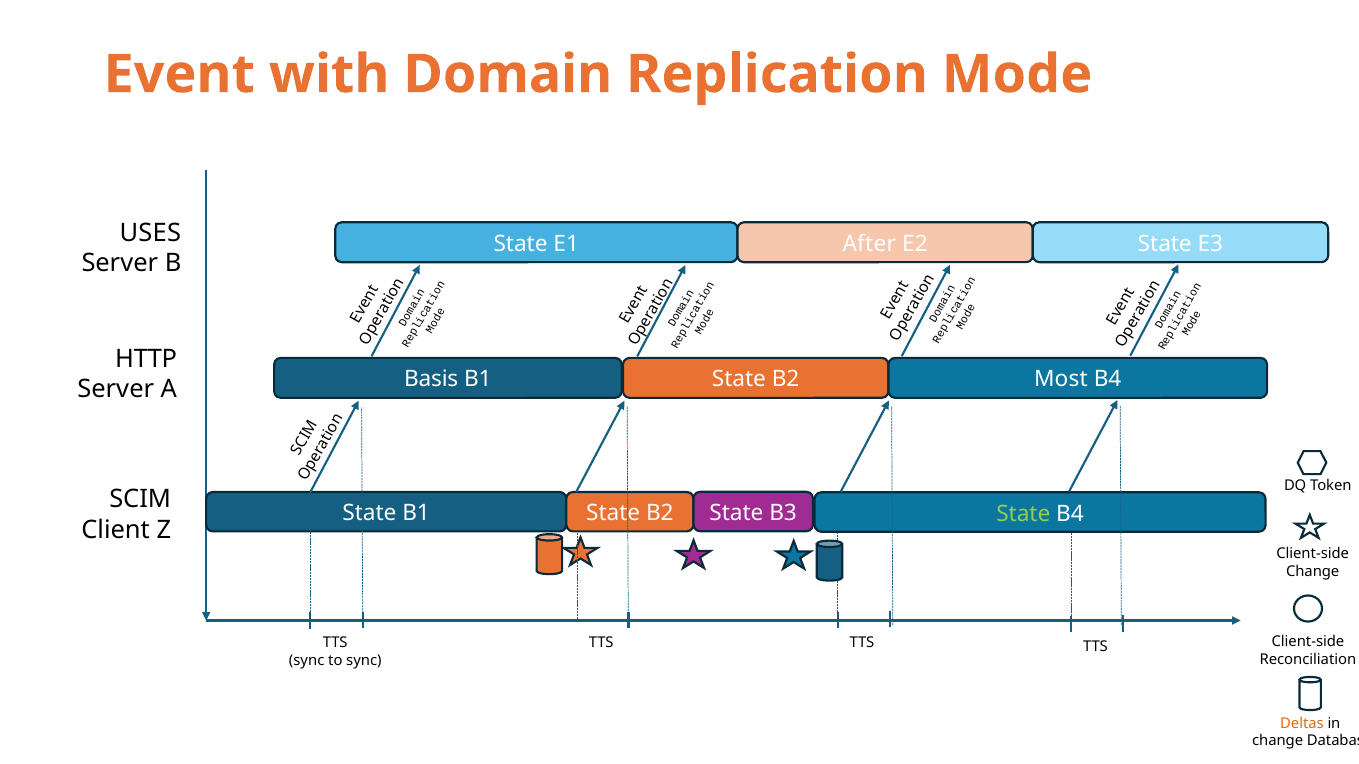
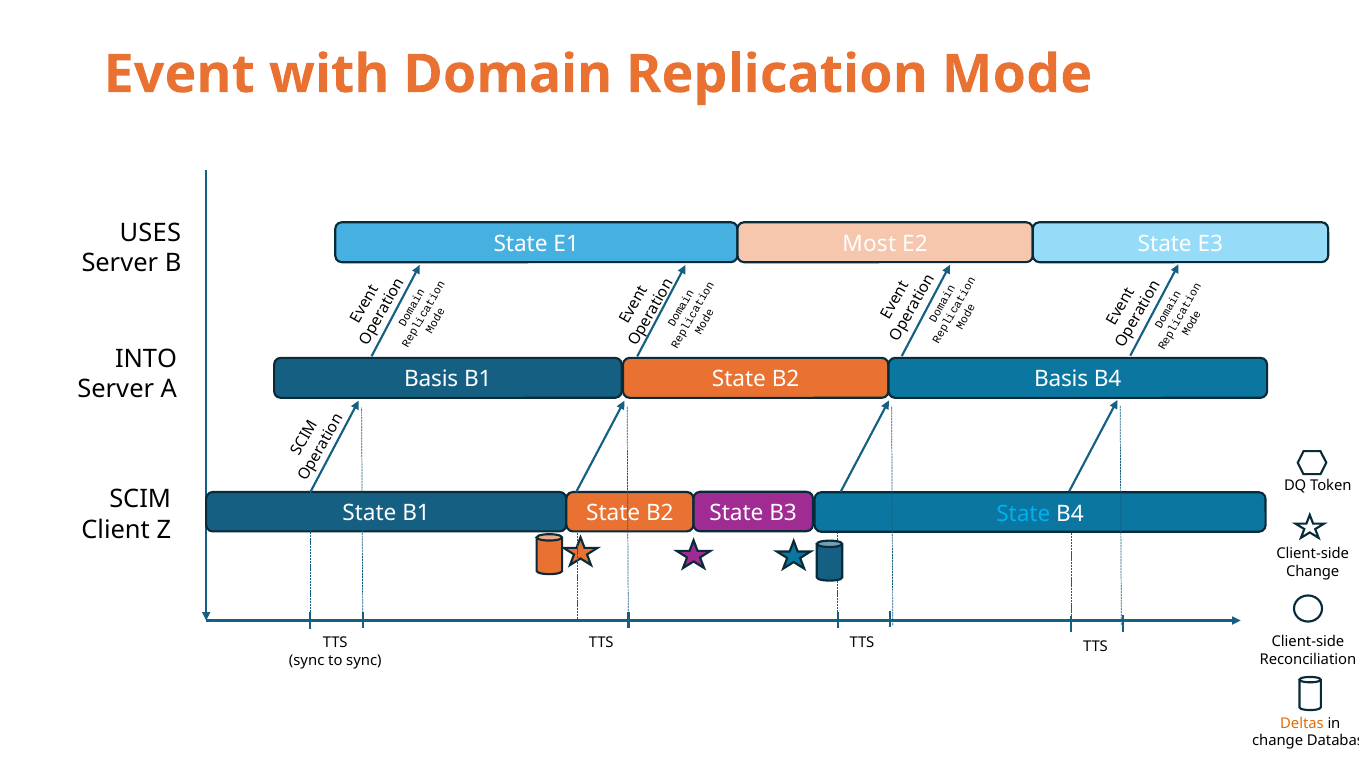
After: After -> Most (869, 244)
HTTP: HTTP -> INTO (146, 359)
Most: Most -> Basis (1061, 380)
State colour: light green -> light blue (1023, 514)
